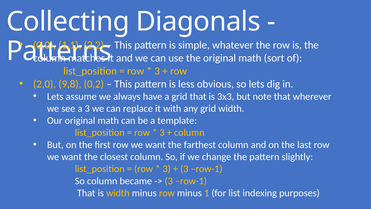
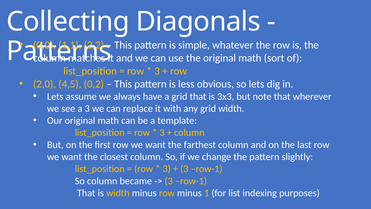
9,8: 9,8 -> 4,5 (70, 84)
